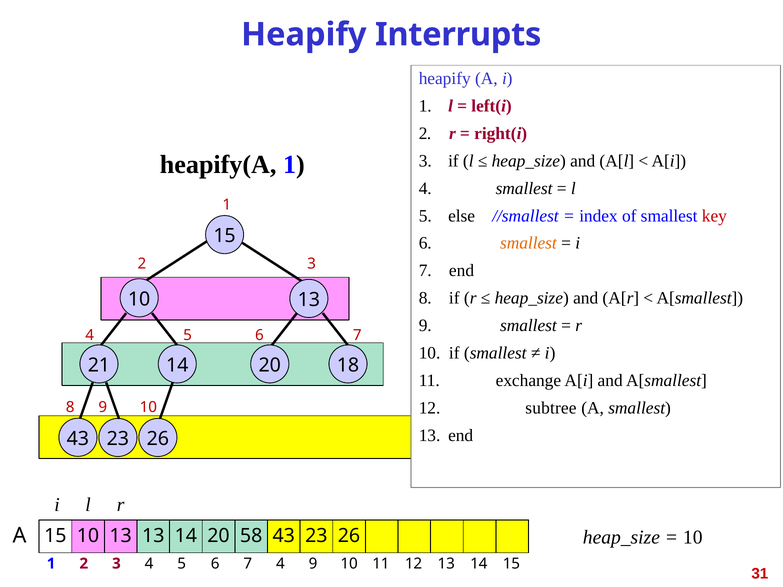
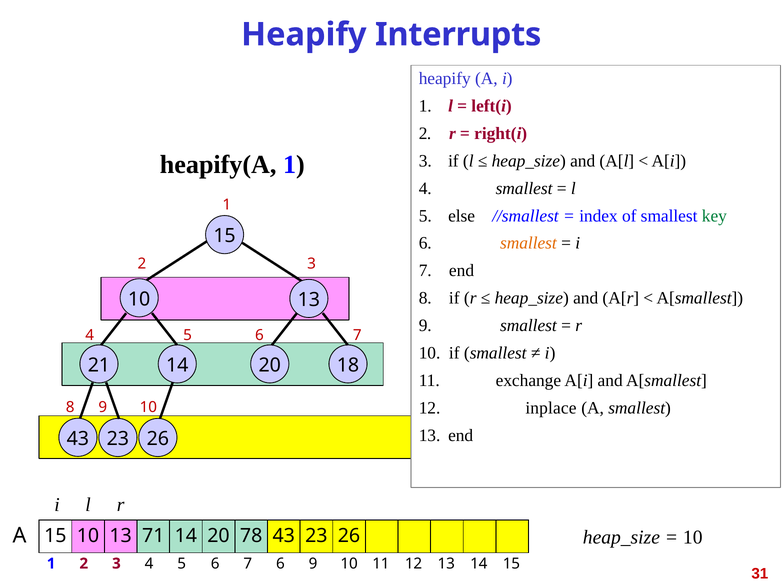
key colour: red -> green (714, 216)
subtree: subtree -> inplace (551, 408)
13 13: 13 -> 71 (153, 536)
58: 58 -> 78 (251, 536)
7 4: 4 -> 6 (280, 564)
